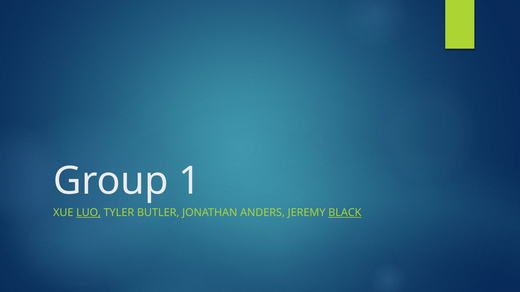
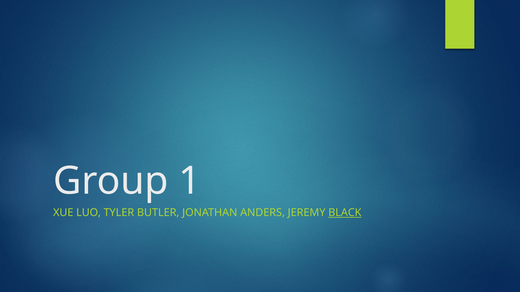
LUO underline: present -> none (89, 213)
